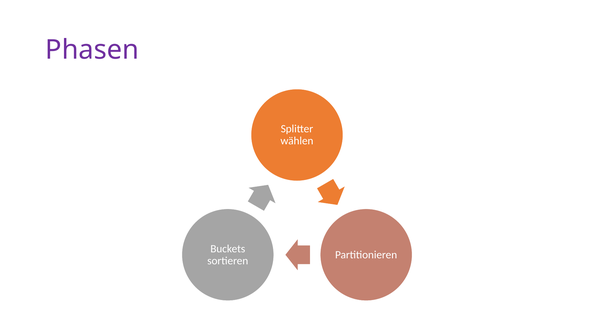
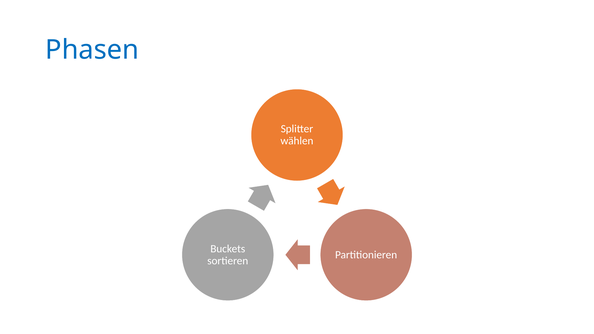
Phasen colour: purple -> blue (92, 50)
